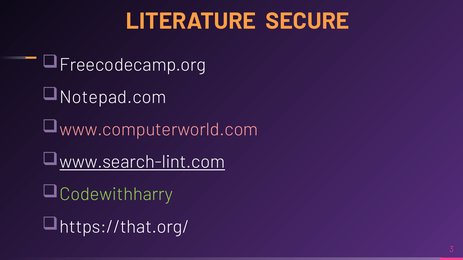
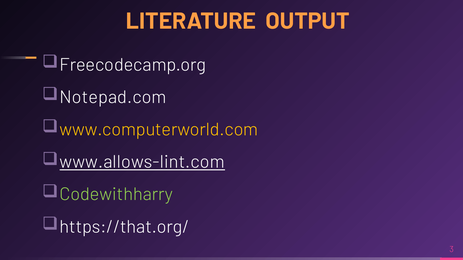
SECURE: SECURE -> OUTPUT (308, 21)
www.computerworld.com colour: pink -> yellow (159, 130)
www.search-lint.com: www.search-lint.com -> www.allows-lint.com (142, 162)
